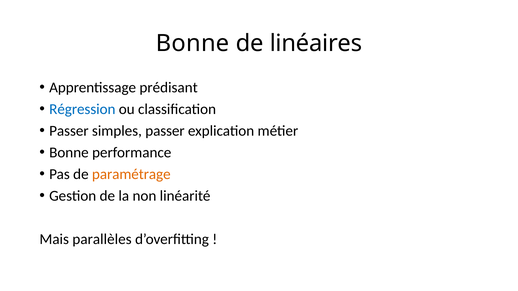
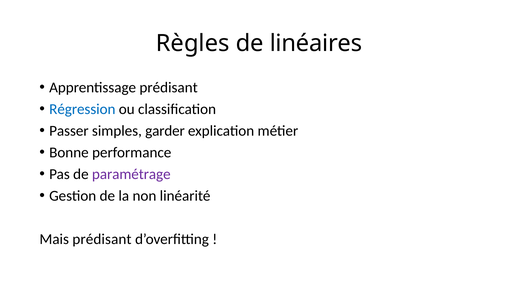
Bonne: Bonne -> Règles (193, 44)
simples passer: passer -> garder (165, 131)
paramétrage colour: orange -> purple (131, 174)
Mais parallèles: parallèles -> prédisant (102, 240)
